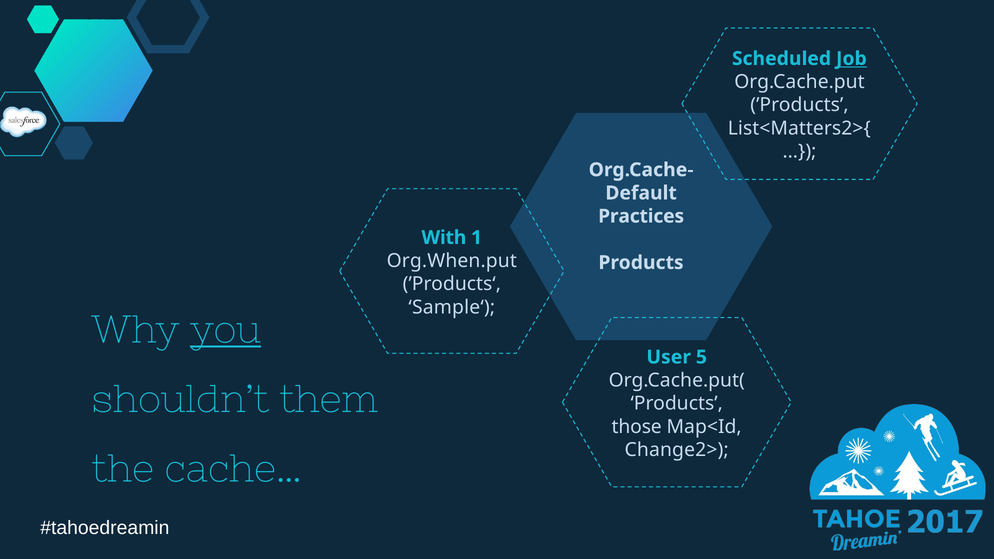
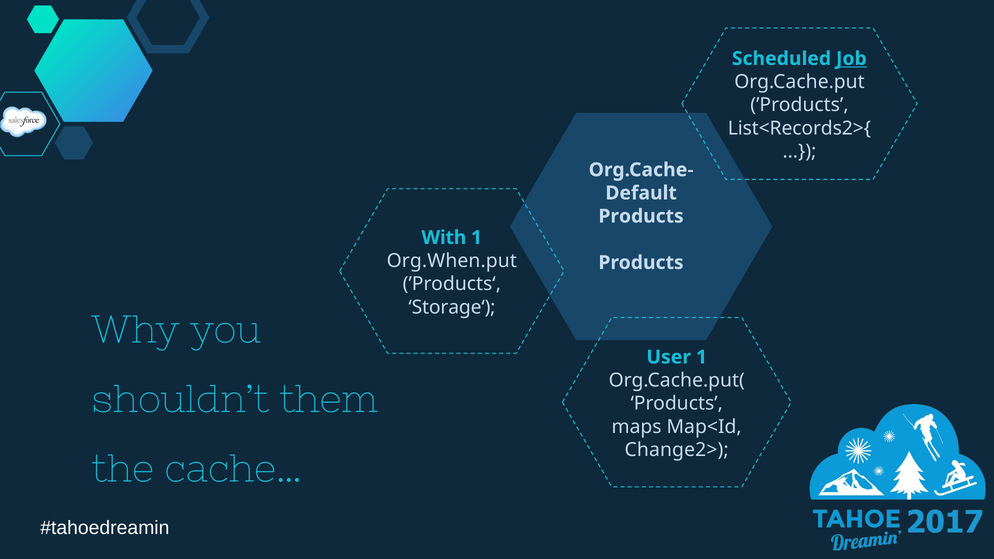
List<Matters2>{: List<Matters2>{ -> List<Records2>{ (799, 128)
Practices: Practices -> Products (641, 216)
Sample‘: Sample‘ -> Storage‘ (452, 307)
you underline: present -> none (226, 330)
User 5: 5 -> 1 (701, 357)
those: those -> maps (637, 427)
